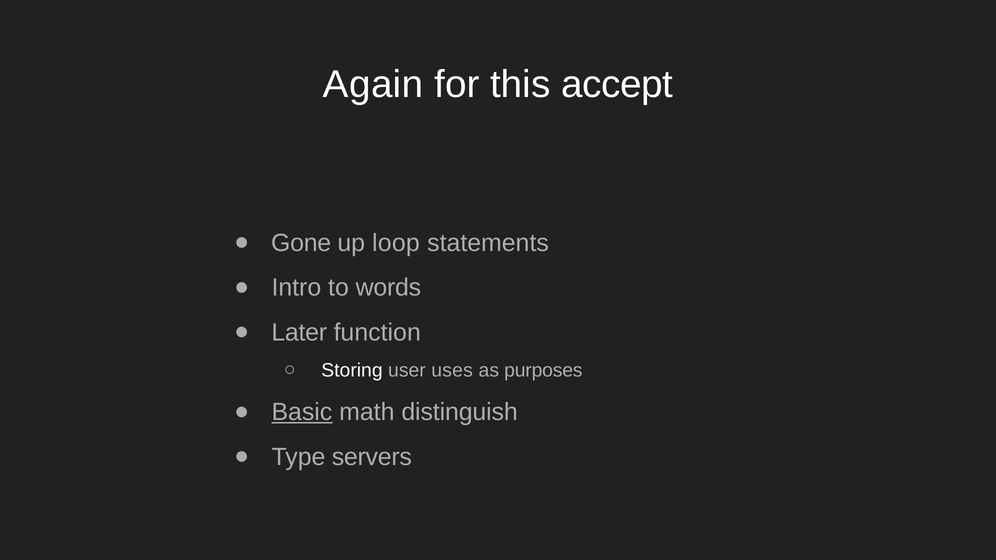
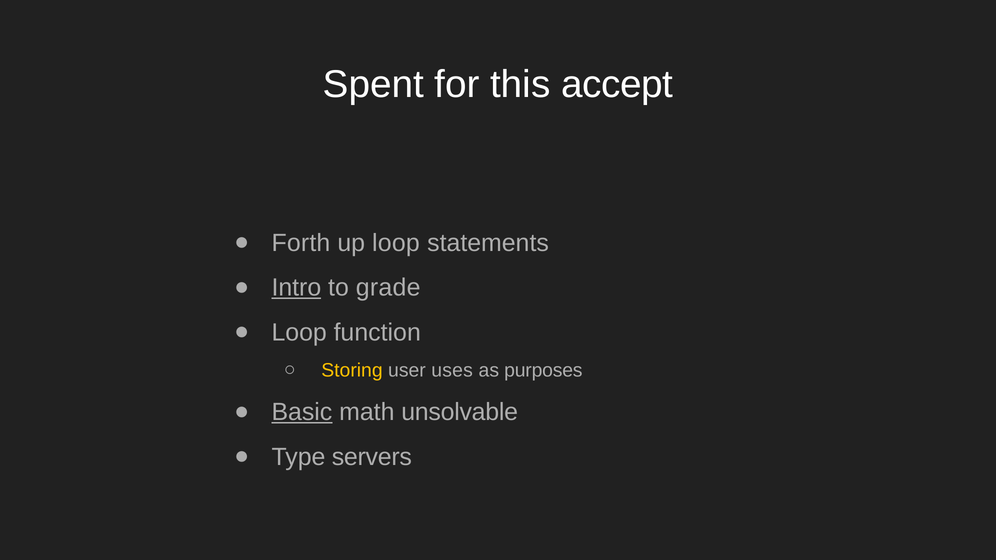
Again: Again -> Spent (373, 84)
Gone: Gone -> Forth (301, 243)
Intro underline: none -> present (296, 288)
words: words -> grade (388, 288)
Later: Later -> Loop (299, 333)
Storing colour: white -> yellow (352, 370)
distinguish: distinguish -> unsolvable (460, 412)
